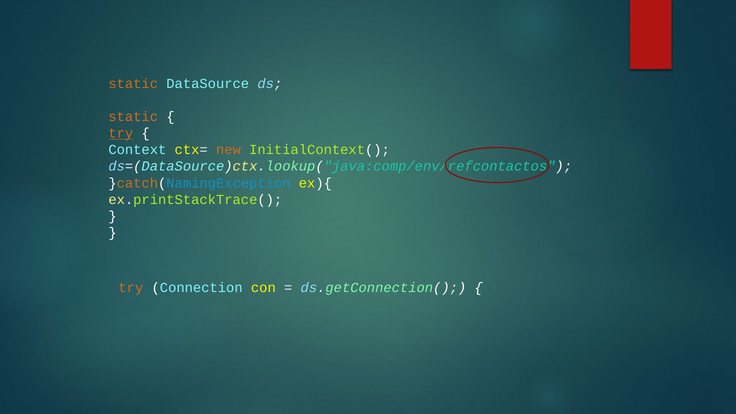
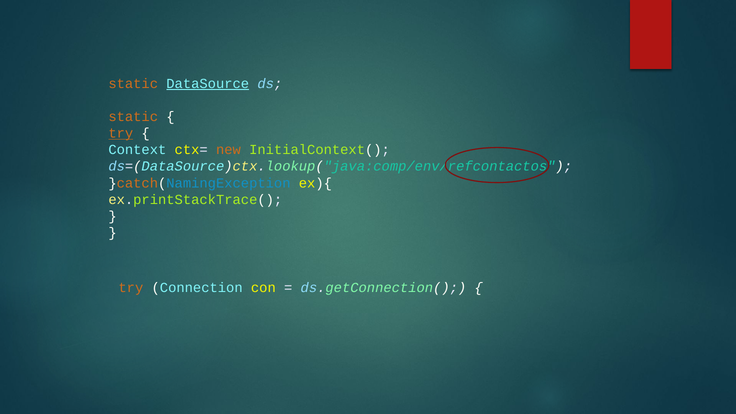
DataSource underline: none -> present (208, 84)
